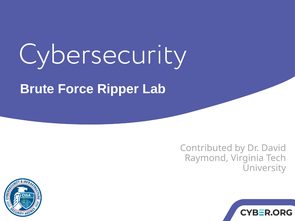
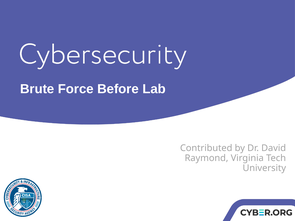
Ripper: Ripper -> Before (118, 89)
